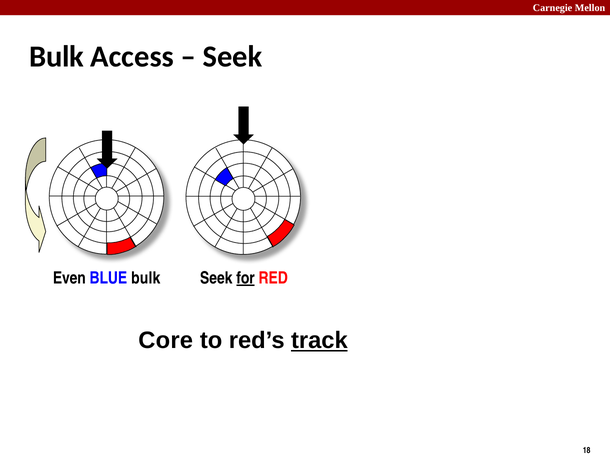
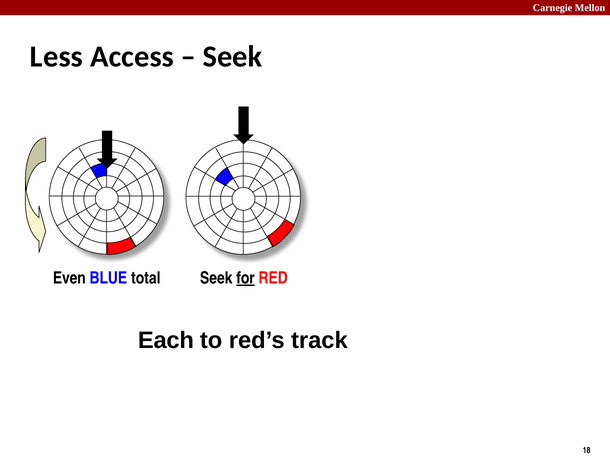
Bulk: Bulk -> Less (57, 57)
BLUE bulk: bulk -> total (146, 278)
Core: Core -> Each (166, 340)
track underline: present -> none (319, 340)
